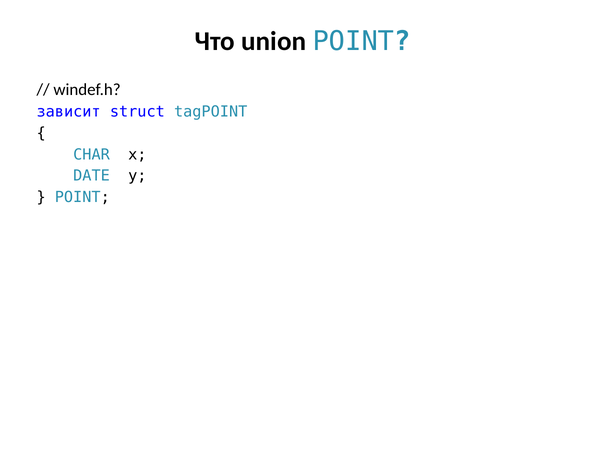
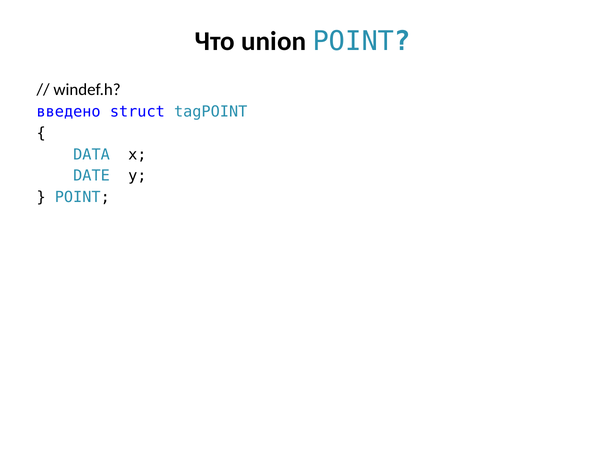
зависит: зависит -> введено (69, 112)
CHAR: CHAR -> DATA (92, 154)
